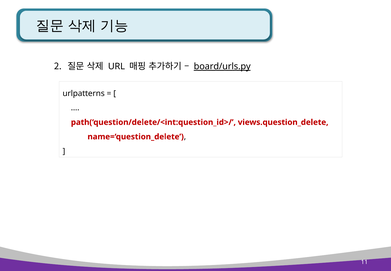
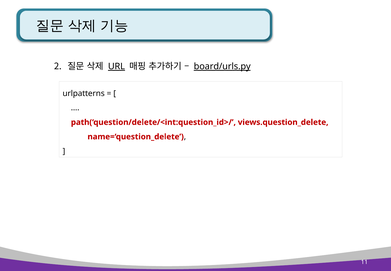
URL underline: none -> present (116, 66)
